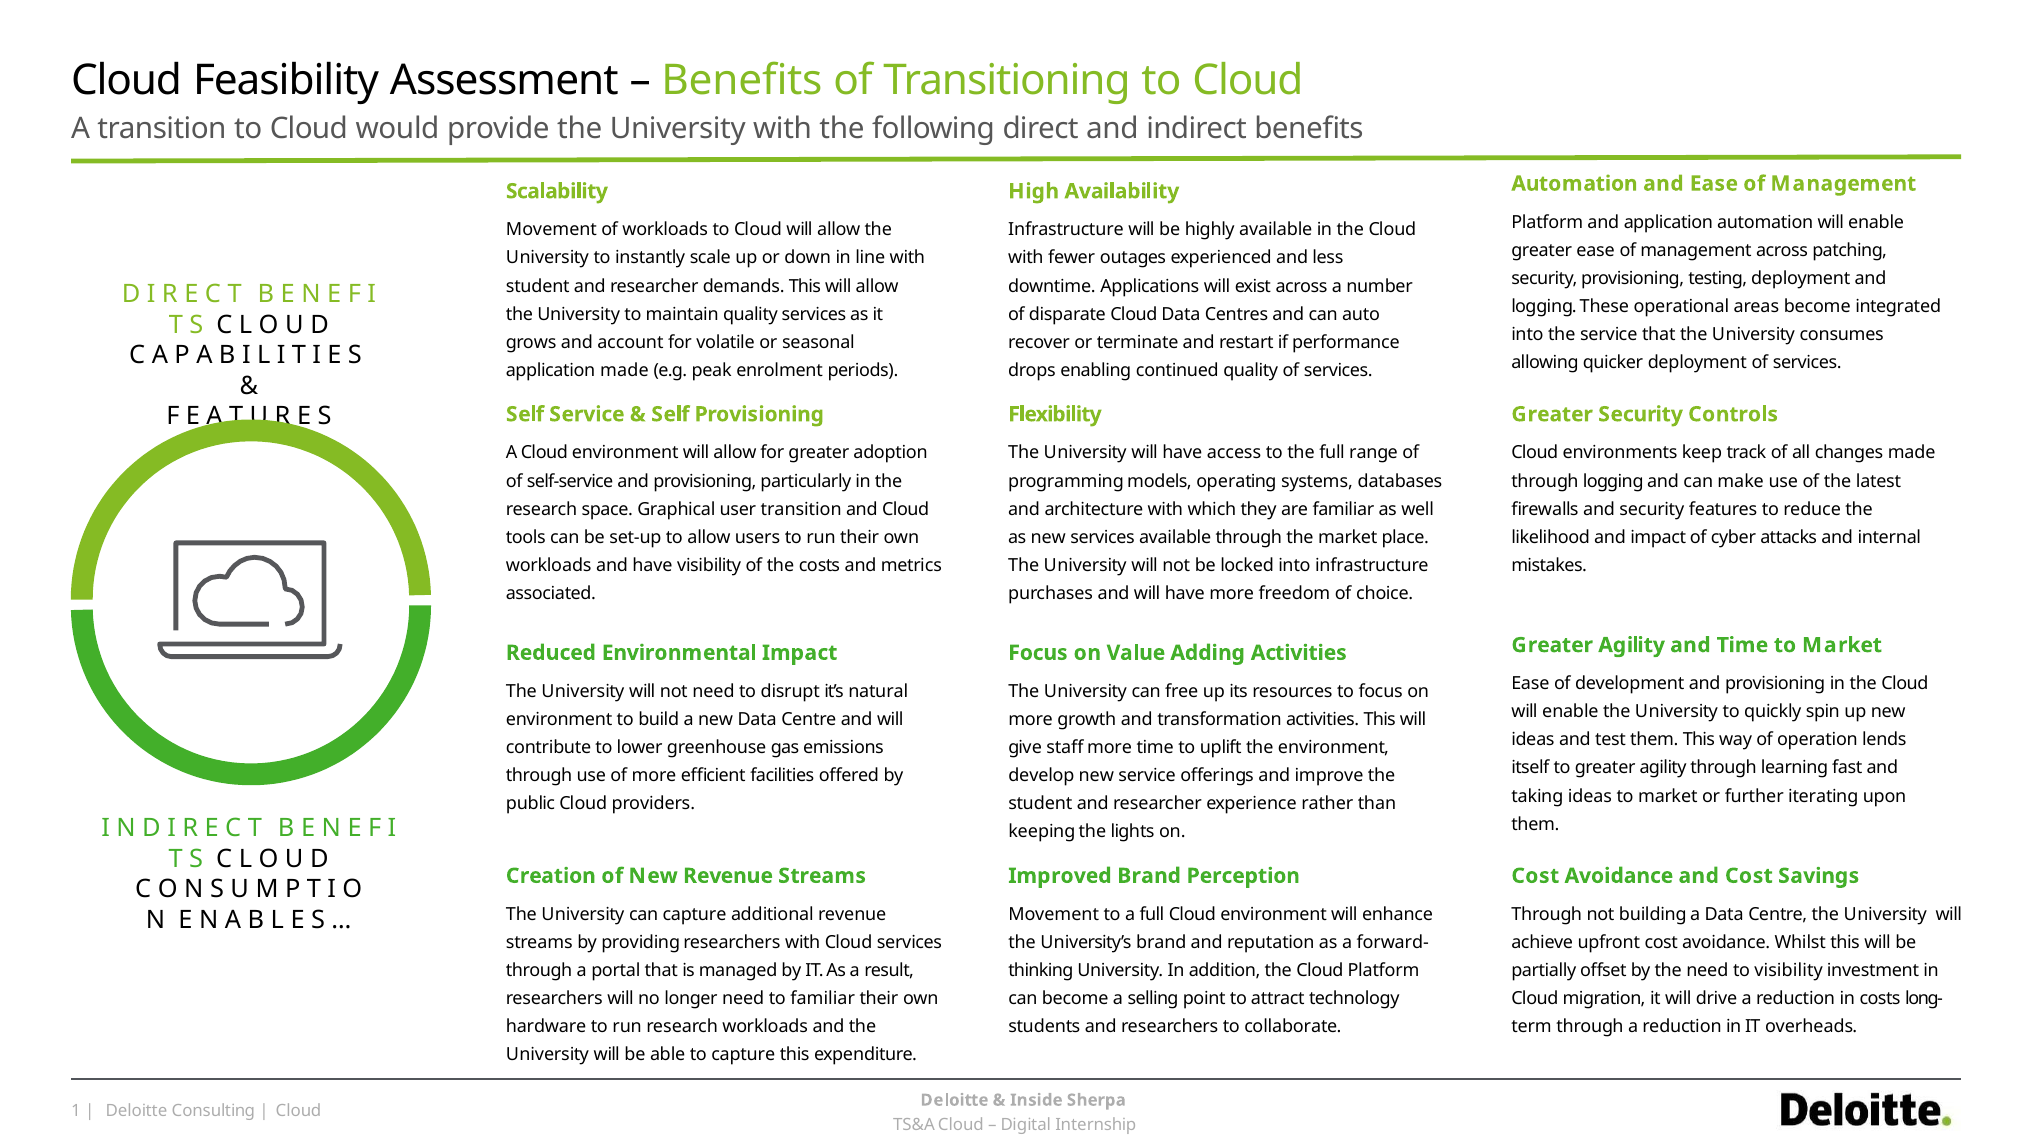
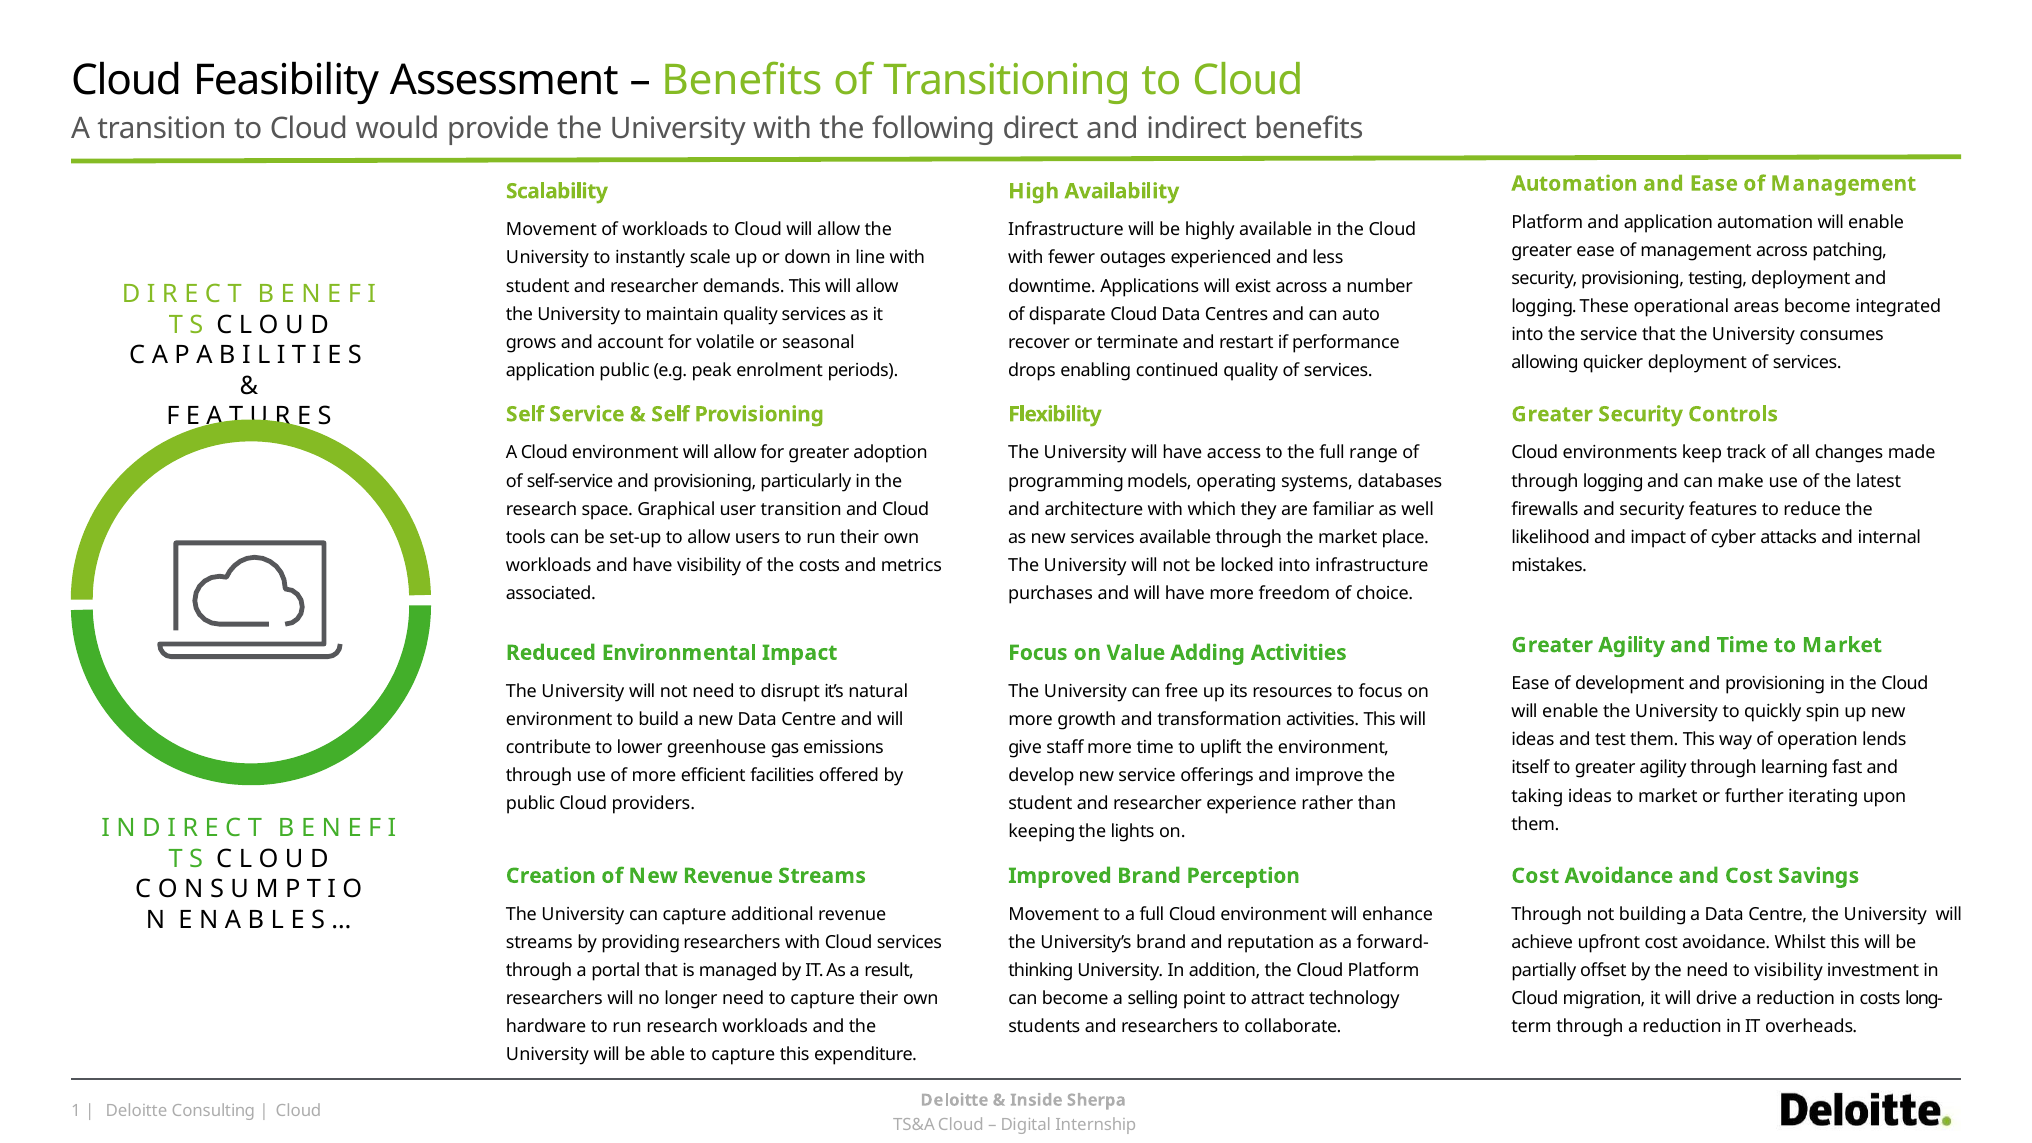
application made: made -> public (625, 370)
need to familiar: familiar -> capture (823, 999)
